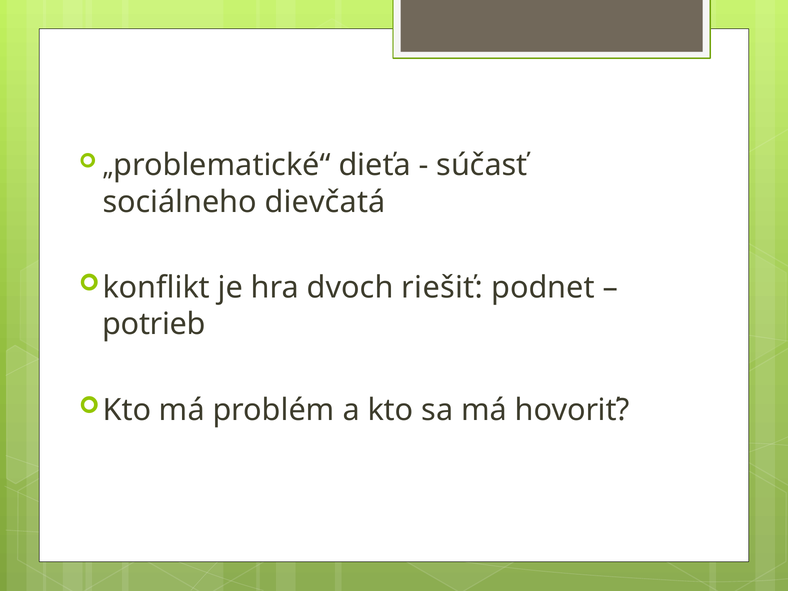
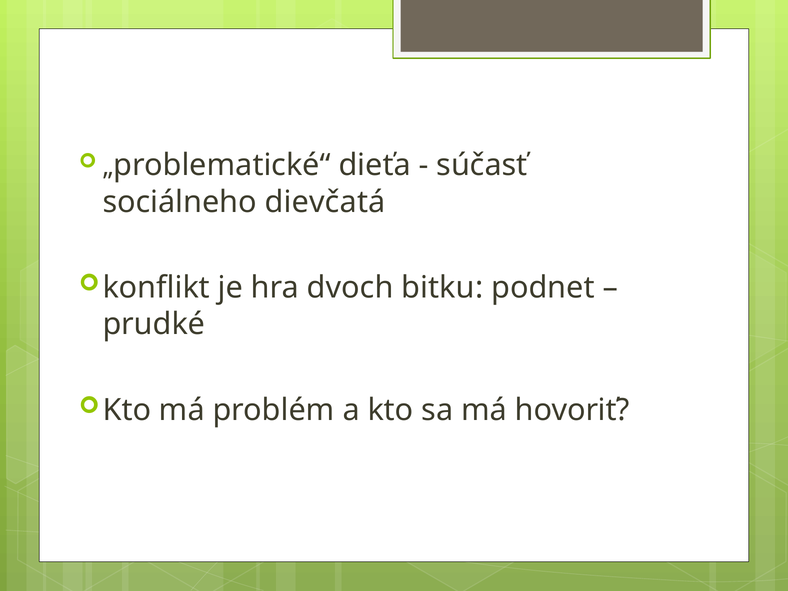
riešiť: riešiť -> bitku (442, 288)
potrieb: potrieb -> prudké (154, 324)
